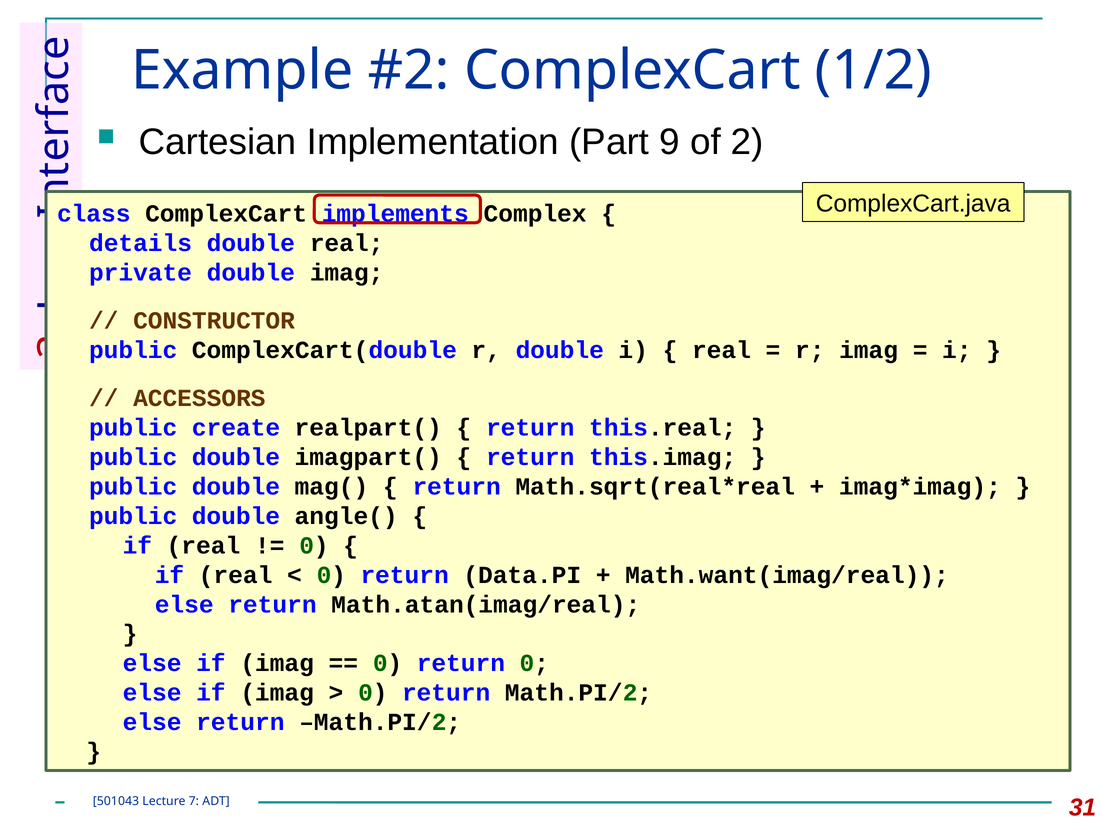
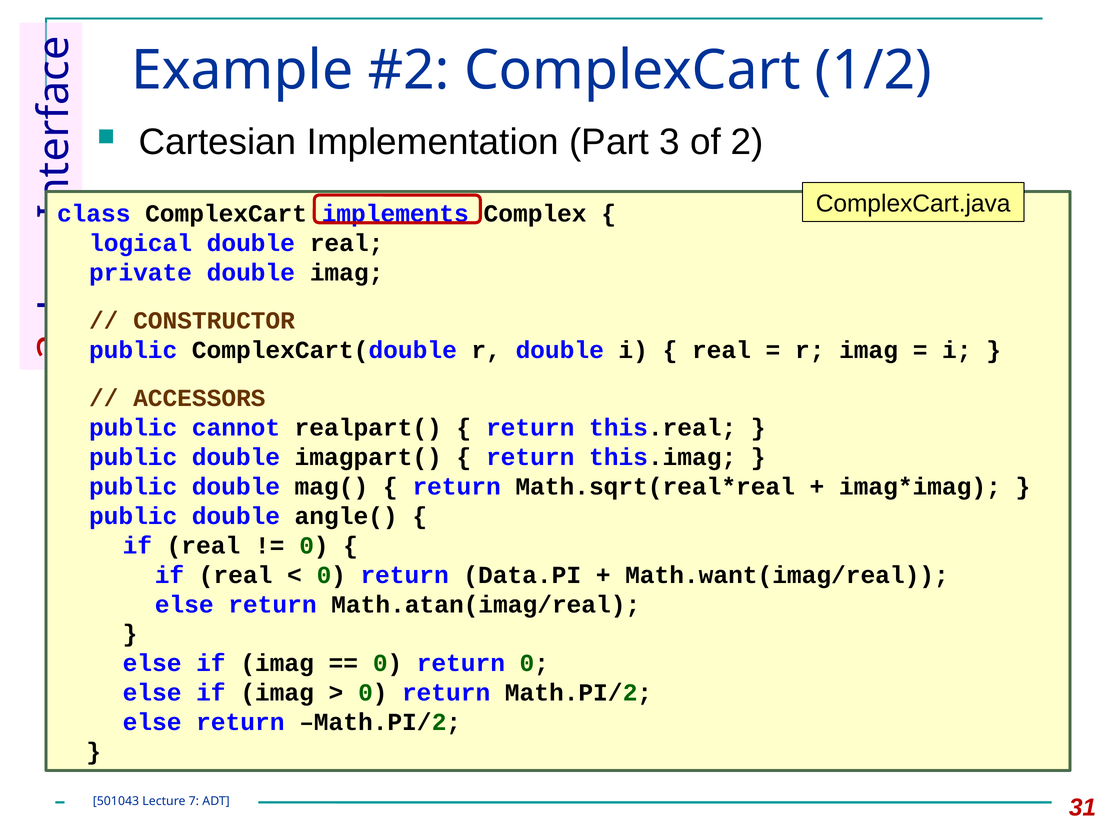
Part 9: 9 -> 3 (670, 142)
details: details -> logical (141, 243)
create: create -> cannot (236, 428)
